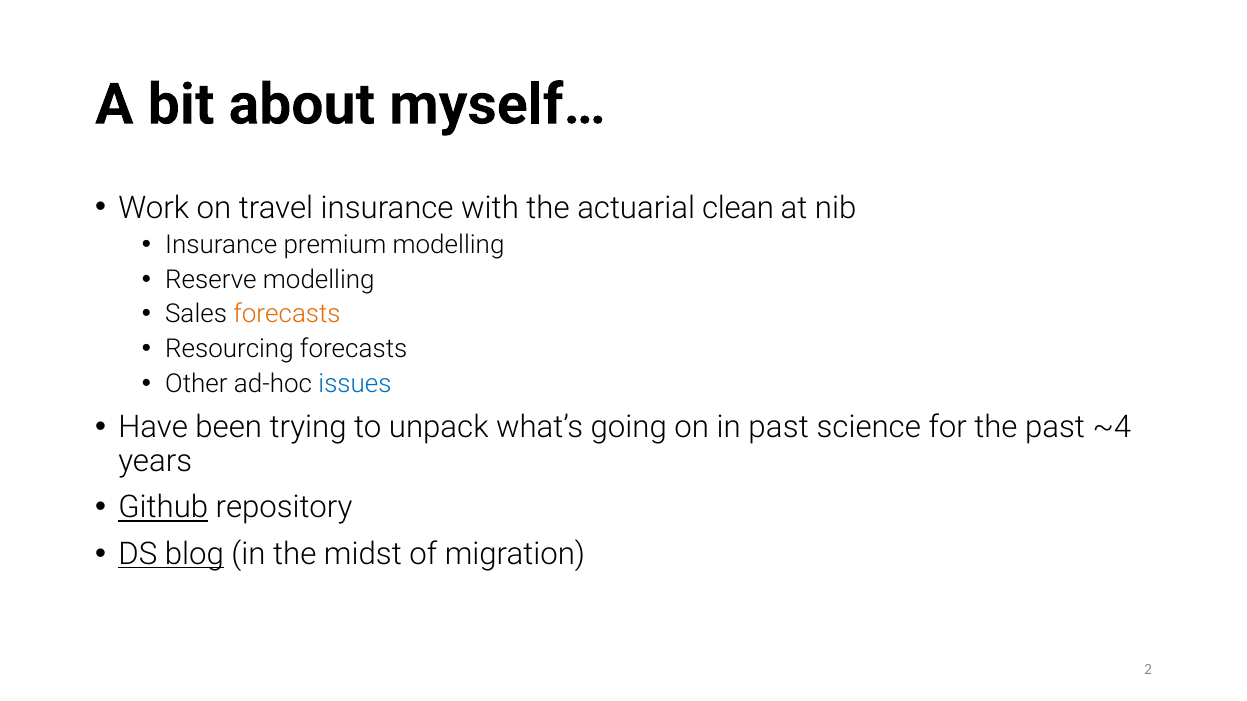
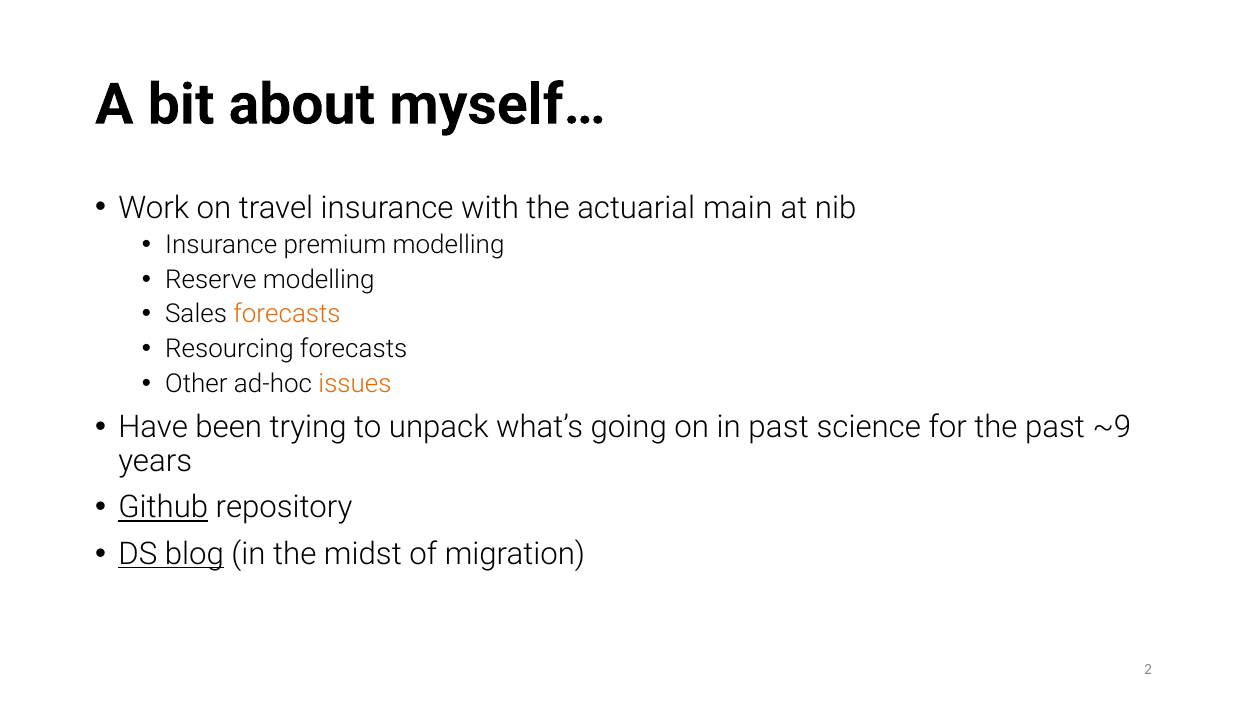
clean: clean -> main (738, 208)
issues colour: blue -> orange (355, 384)
~4: ~4 -> ~9 (1112, 428)
